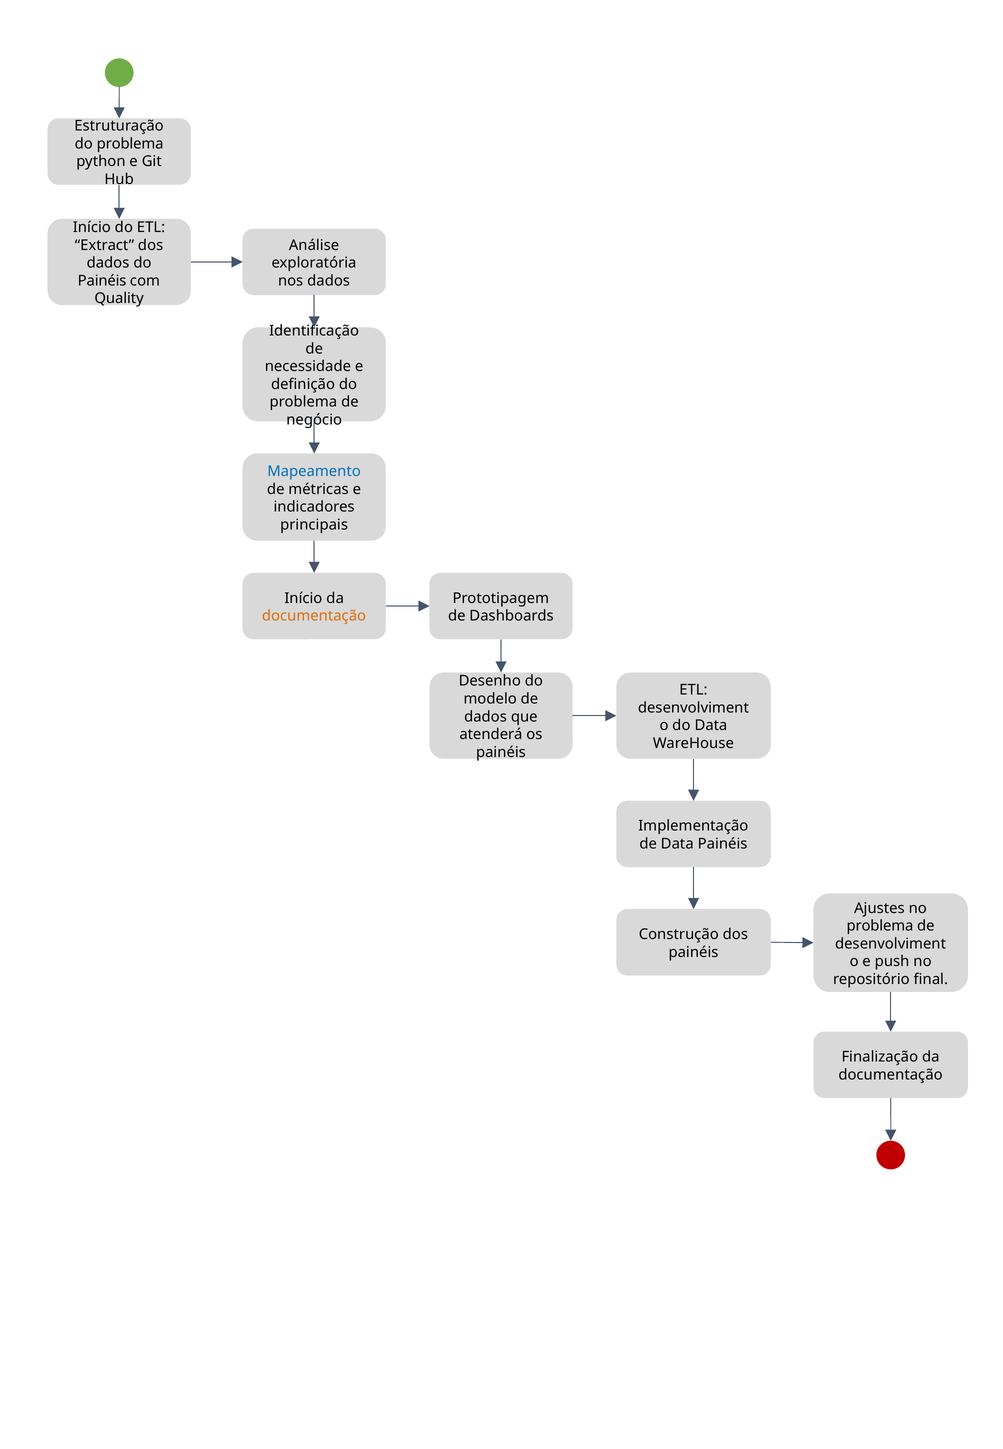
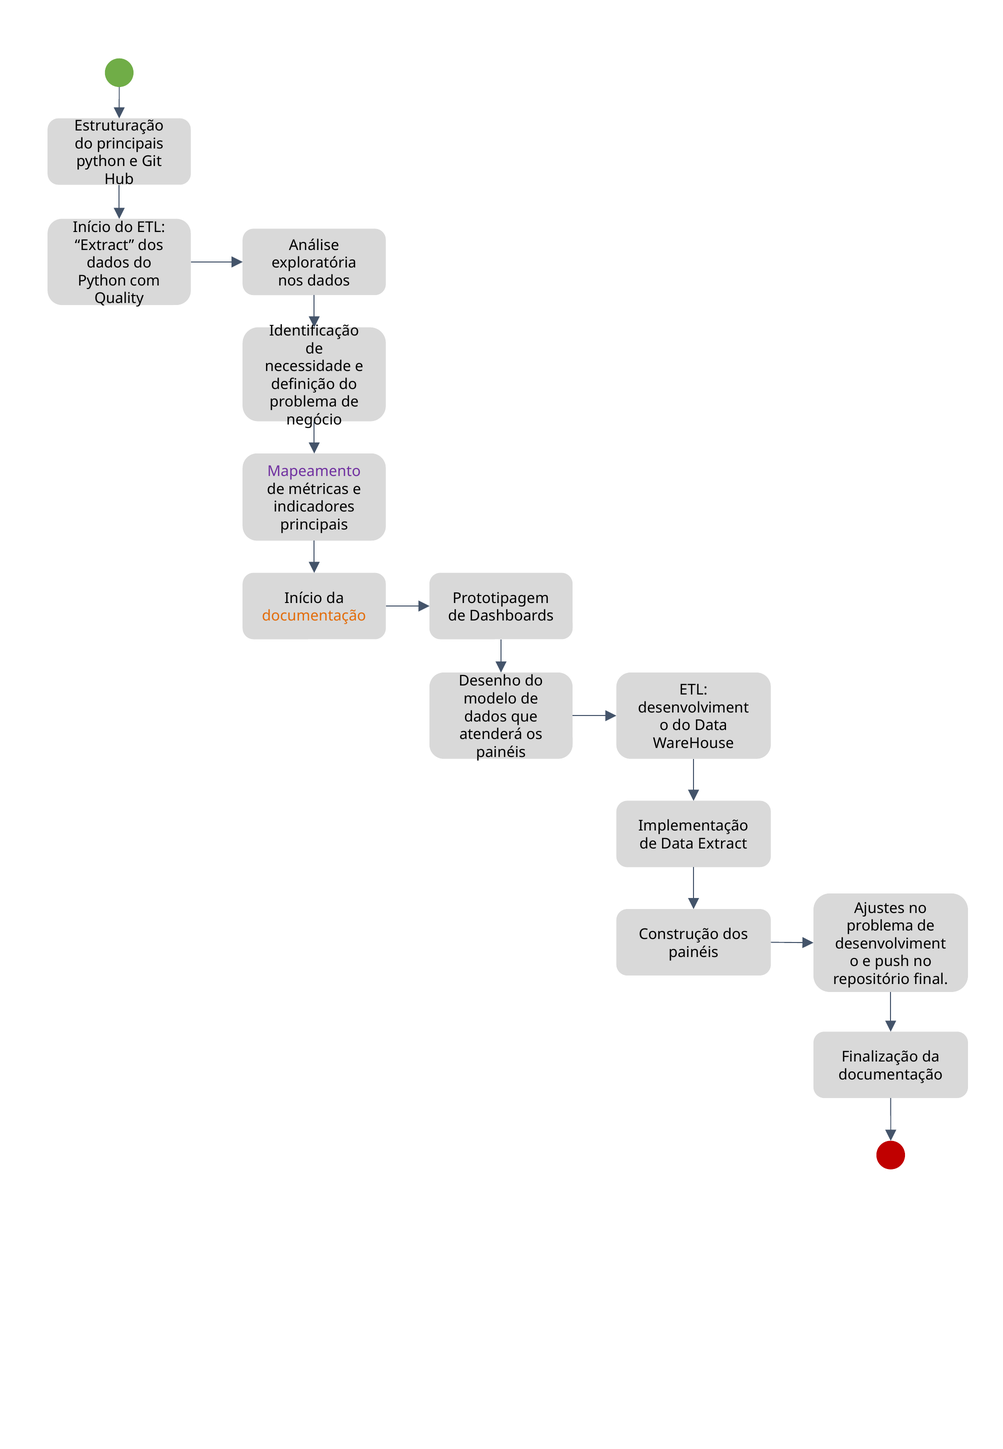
problema: problema -> principais (130, 144)
Painéis: Painéis -> Python (102, 281)
Mapeamento colour: blue -> purple (314, 471)
Data Painéis: Painéis -> Extract (723, 844)
